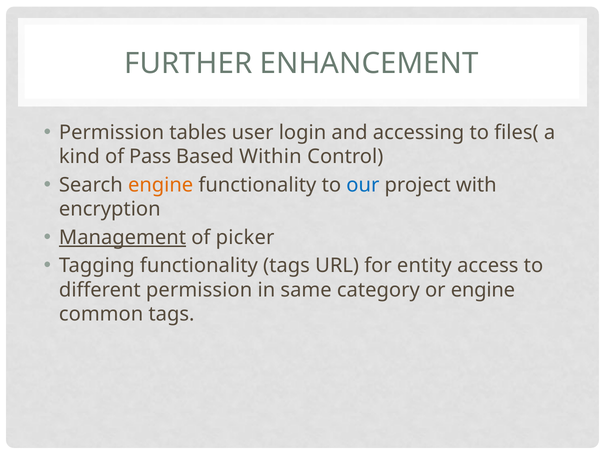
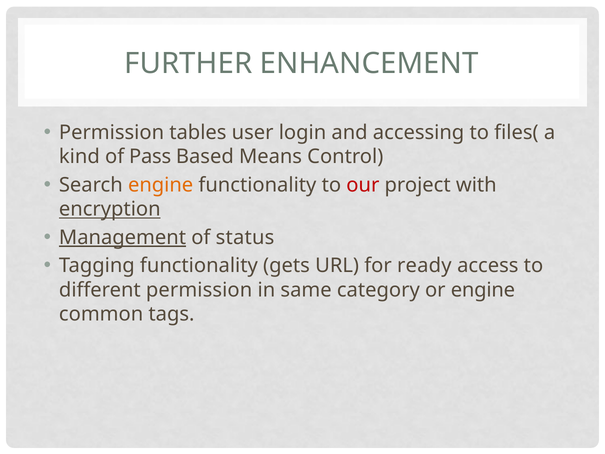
Within: Within -> Means (271, 157)
our colour: blue -> red (363, 185)
encryption underline: none -> present (110, 209)
picker: picker -> status (245, 237)
functionality tags: tags -> gets (286, 266)
entity: entity -> ready (424, 266)
